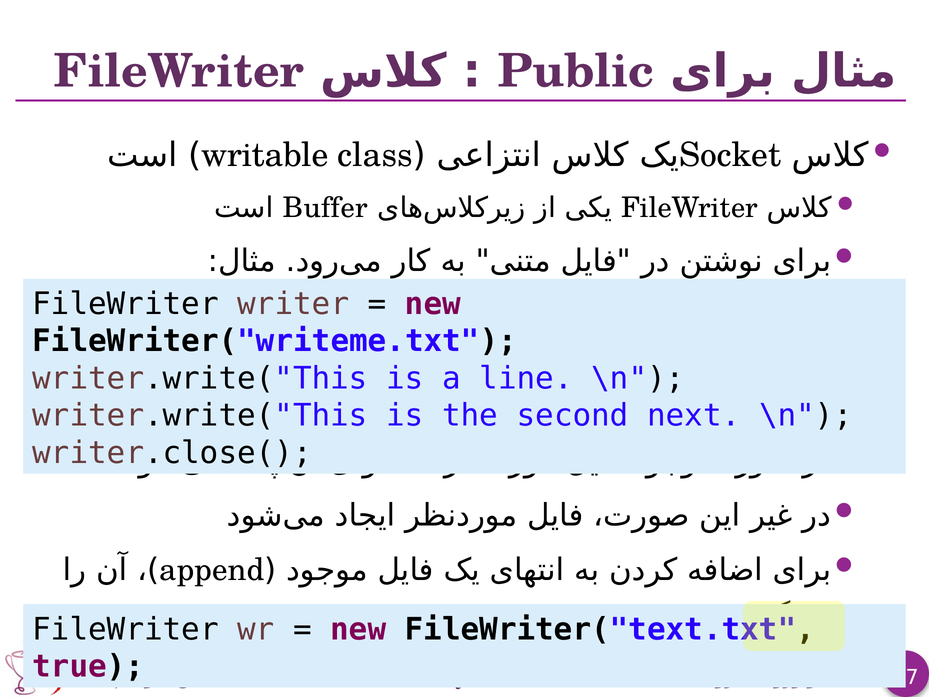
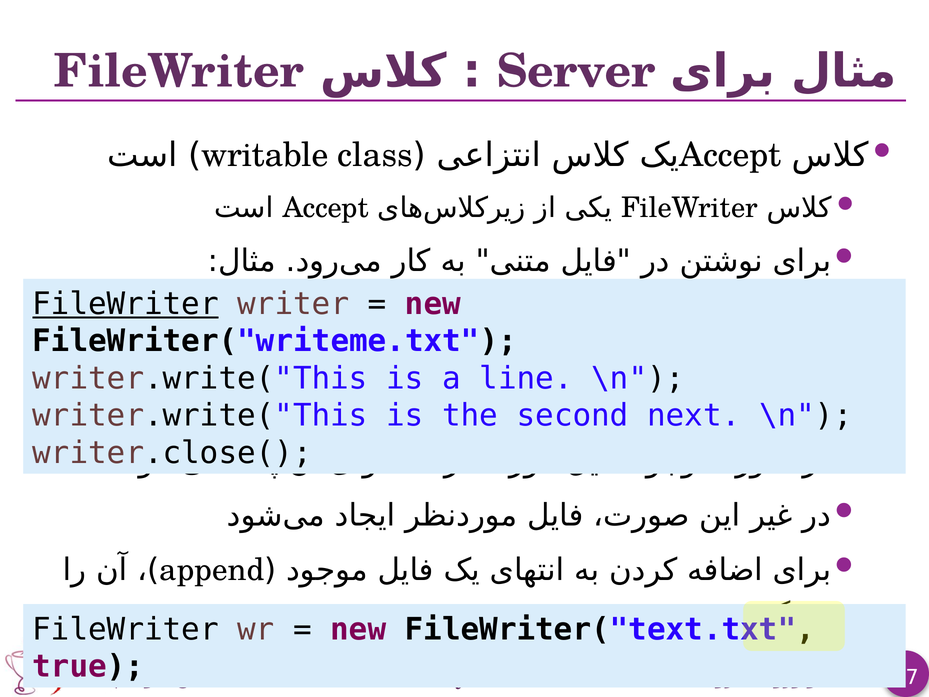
Public: Public -> Server (576, 71)
Socket: Socket -> Accept (730, 155)
Buffer: Buffer -> Accept (326, 208)
FileWriter underline: none -> present (126, 304)
